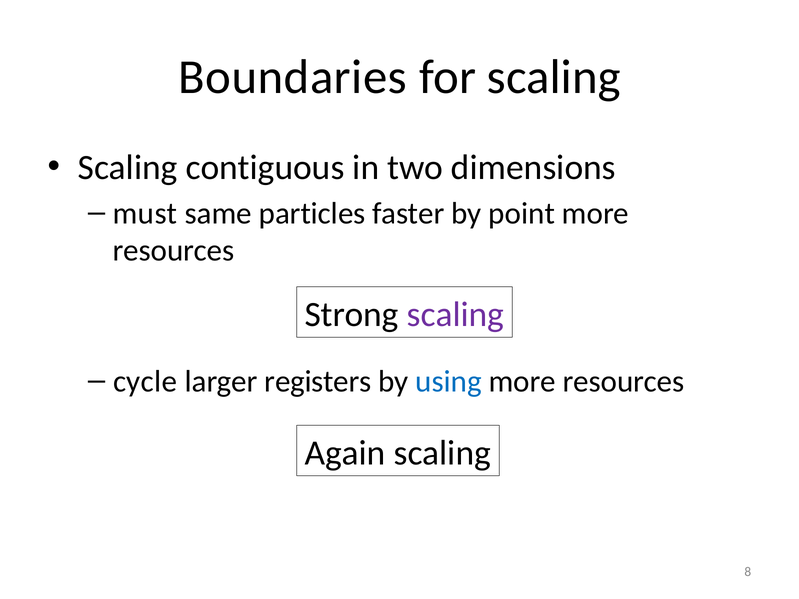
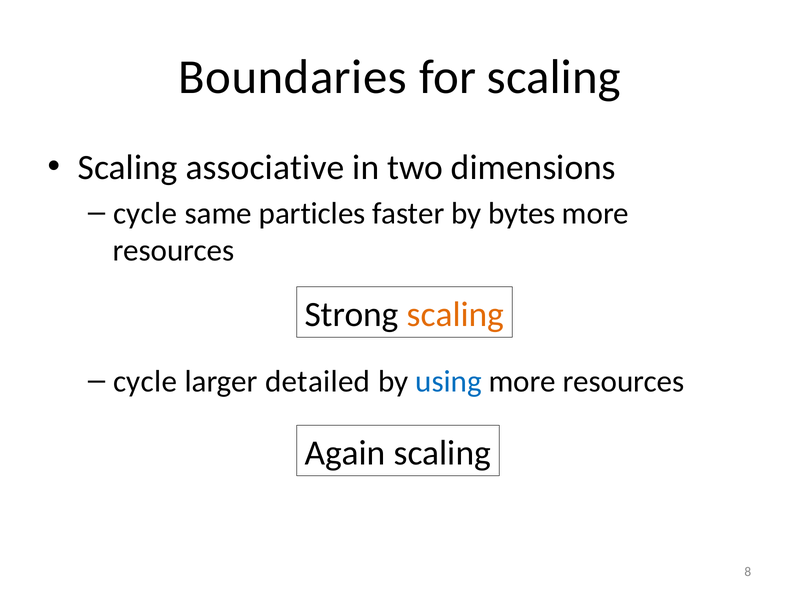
contiguous: contiguous -> associative (265, 168)
must: must -> cycle (145, 213)
point: point -> bytes (522, 213)
scaling colour: purple -> orange (455, 315)
registers: registers -> detailed (318, 381)
